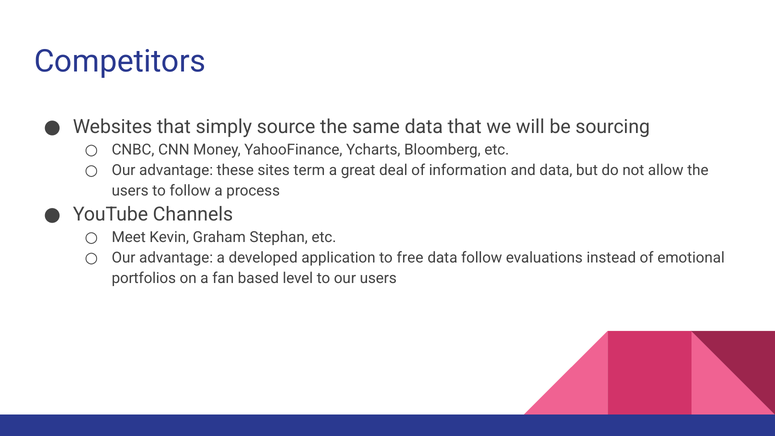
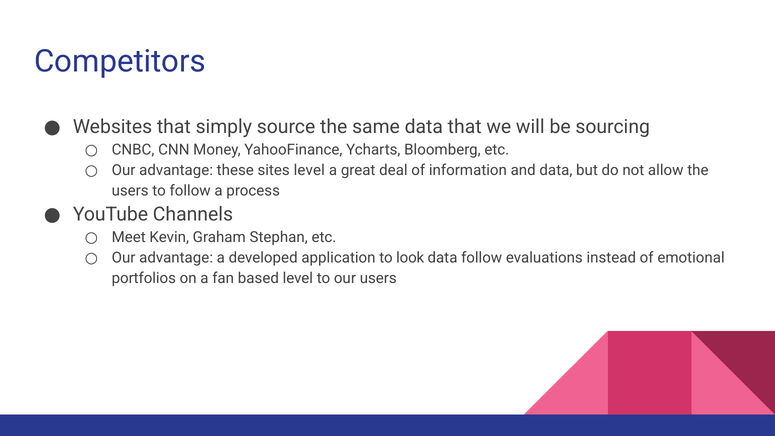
sites term: term -> level (309, 170)
free: free -> look (410, 258)
